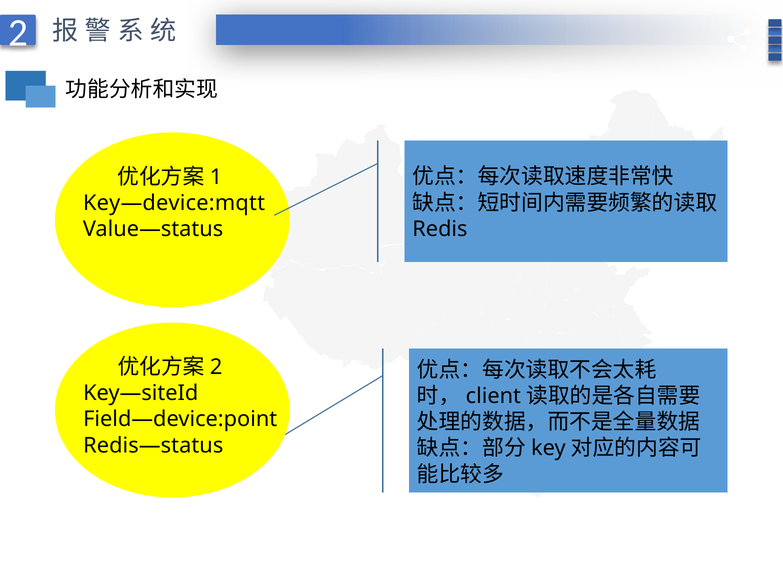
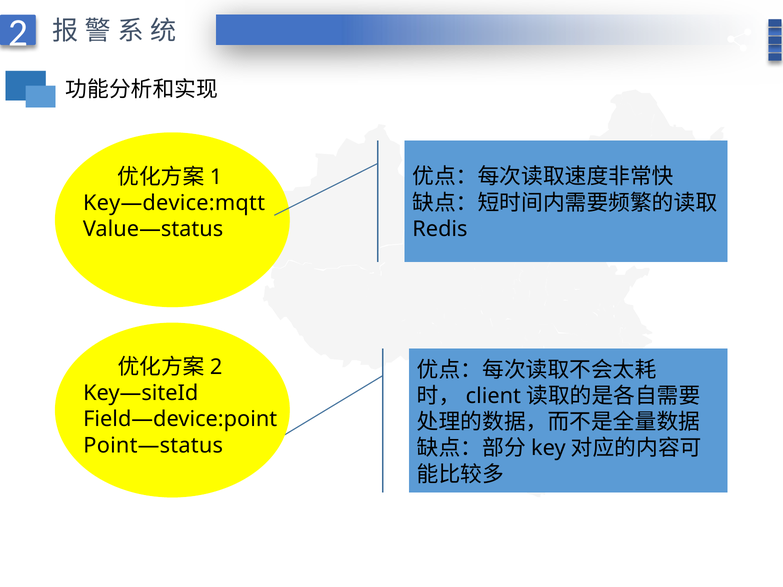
Redis—status: Redis—status -> Point—status (153, 446)
